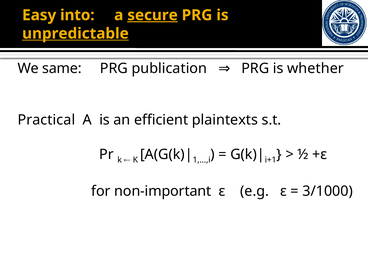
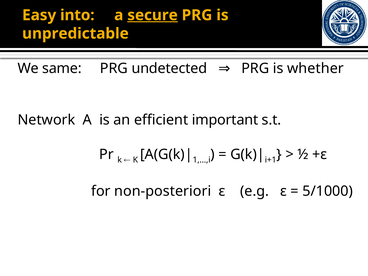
unpredictable underline: present -> none (75, 34)
publication: publication -> undetected (169, 68)
Practical: Practical -> Network (46, 120)
plaintexts: plaintexts -> important (225, 120)
non-important: non-important -> non-posteriori (163, 191)
3/1000: 3/1000 -> 5/1000 (328, 191)
